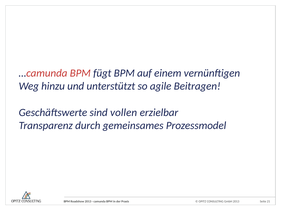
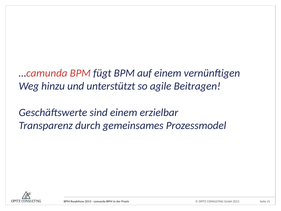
sind vollen: vollen -> einem (124, 112)
